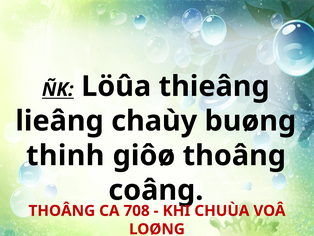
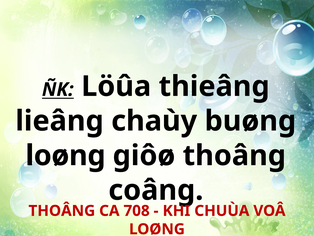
thinh: thinh -> loøng (66, 155)
